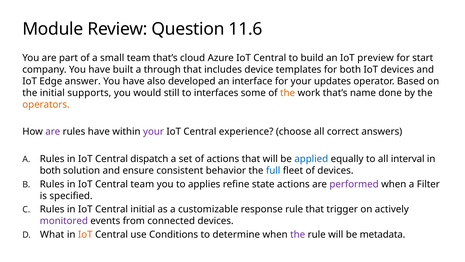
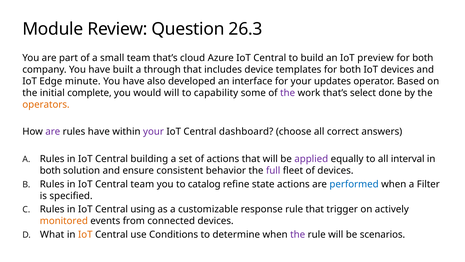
11.6: 11.6 -> 26.3 (246, 29)
start: start -> both (423, 58)
answer: answer -> minute (83, 81)
supports: supports -> complete (89, 93)
would still: still -> will (172, 93)
interfaces: interfaces -> capability (216, 93)
the colour: orange -> purple (288, 93)
name: name -> select (363, 93)
experience: experience -> dashboard (246, 132)
dispatch: dispatch -> building (149, 159)
applied colour: blue -> purple (311, 159)
full colour: blue -> purple (273, 170)
applies: applies -> catalog (204, 184)
performed colour: purple -> blue (354, 184)
Central initial: initial -> using (143, 209)
monitored colour: purple -> orange (64, 221)
metadata: metadata -> scenarios (382, 234)
